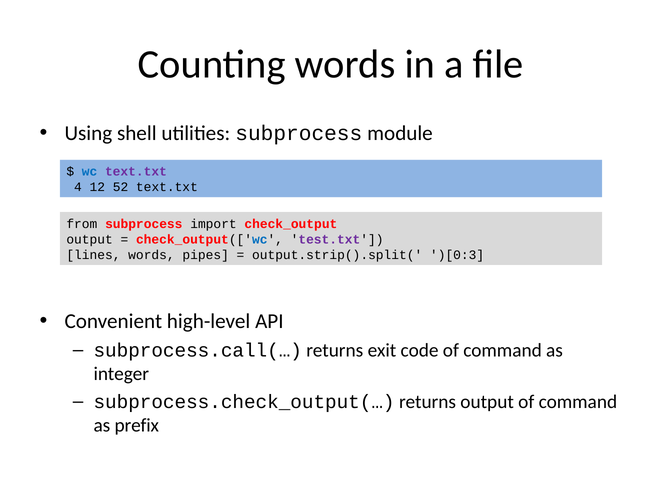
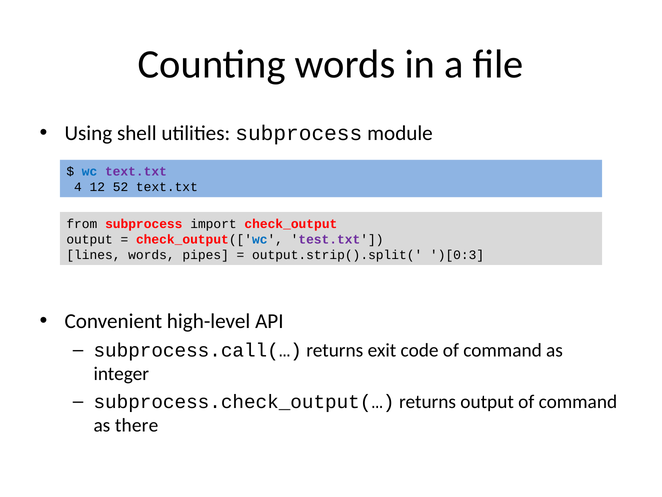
prefix: prefix -> there (137, 425)
